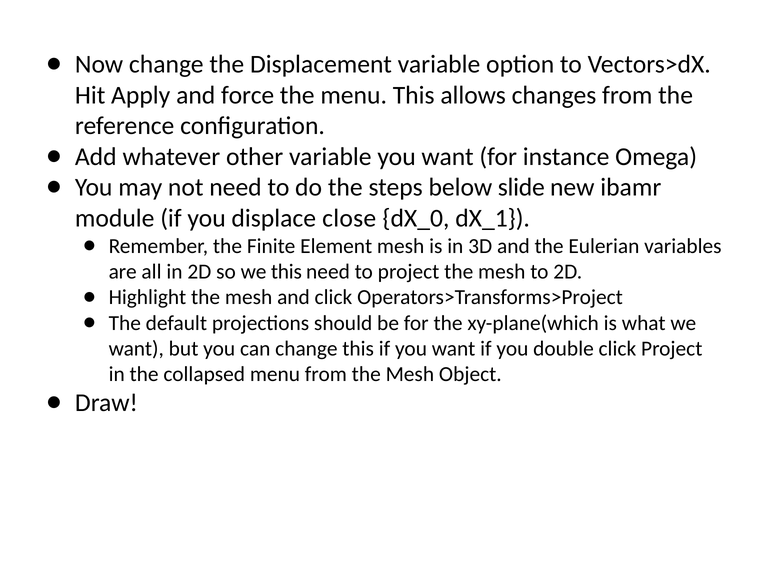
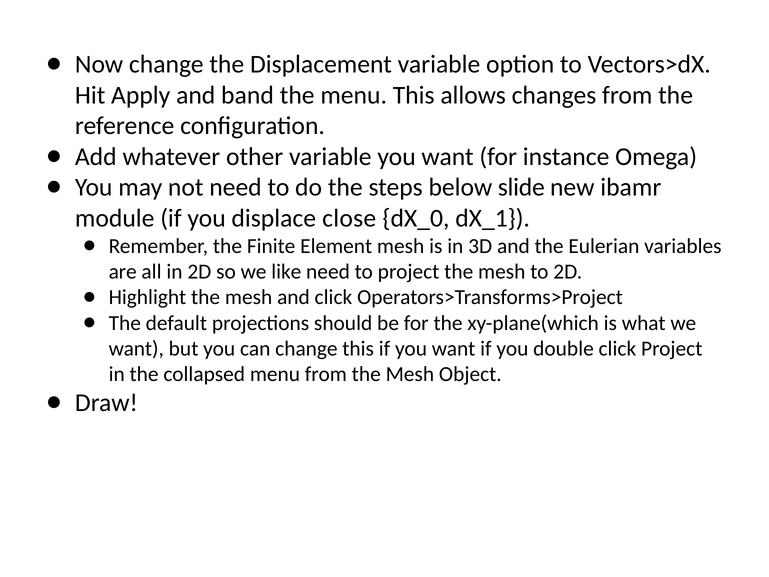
force: force -> band (248, 95)
we this: this -> like (286, 272)
